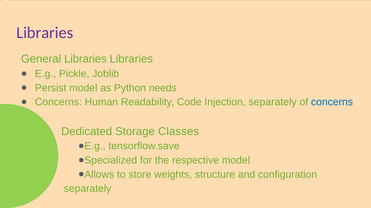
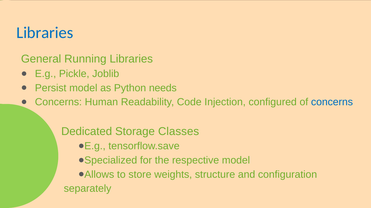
Libraries colour: purple -> blue (45, 33)
General Libraries: Libraries -> Running (85, 59)
Injection separately: separately -> configured (273, 102)
